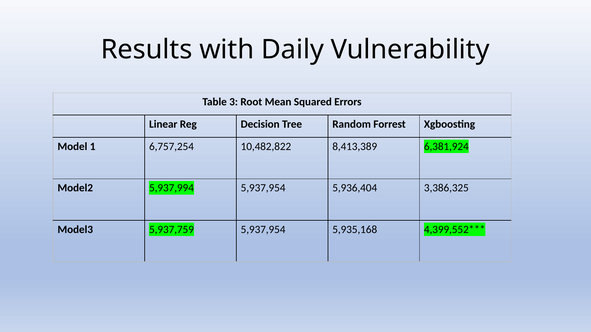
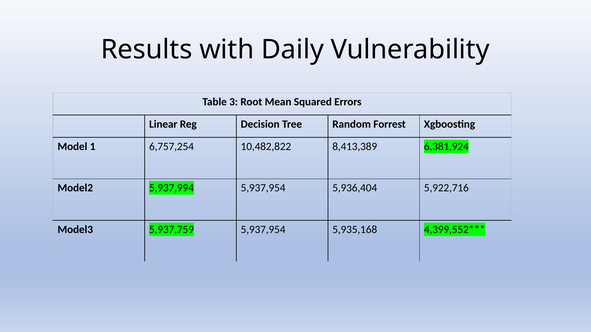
3,386,325: 3,386,325 -> 5,922,716 (446, 188)
